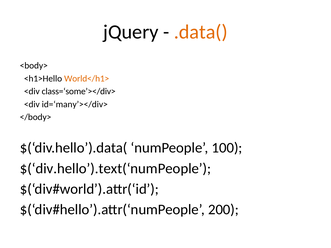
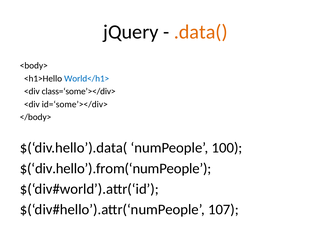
World</h1> colour: orange -> blue (87, 79)
id=‘many’></div>: id=‘many’></div> -> id=‘some’></div> (75, 104)
$(‘div.hello’).text(‘numPeople: $(‘div.hello’).text(‘numPeople -> $(‘div.hello’).from(‘numPeople (116, 169)
200: 200 -> 107 (223, 210)
